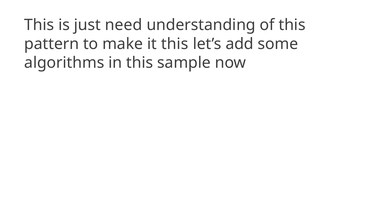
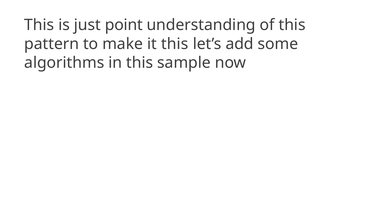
need: need -> point (124, 25)
